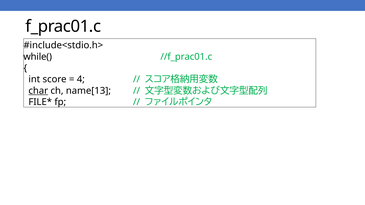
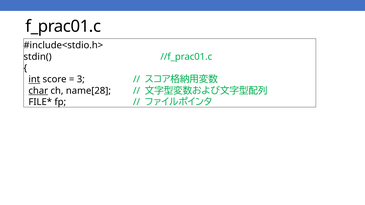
while(: while( -> stdin( (38, 57)
int underline: none -> present (34, 79)
4: 4 -> 3 (81, 79)
name[13: name[13 -> name[28 (88, 91)
